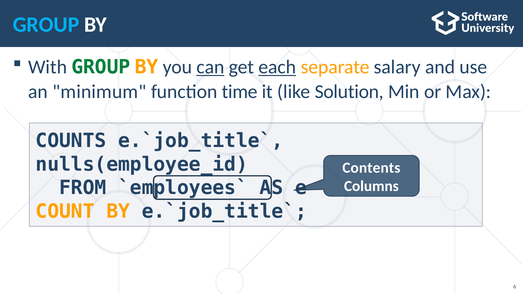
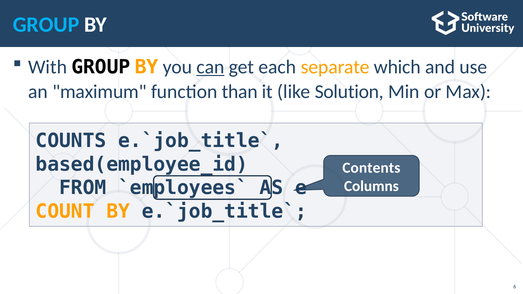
GROUP colour: green -> black (101, 67)
each underline: present -> none (277, 67)
salary: salary -> which (397, 67)
minimum: minimum -> maximum (100, 92)
time: time -> than (240, 92)
nulls(employee_id: nulls(employee_id -> based(employee_id (142, 164)
